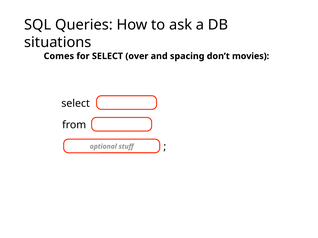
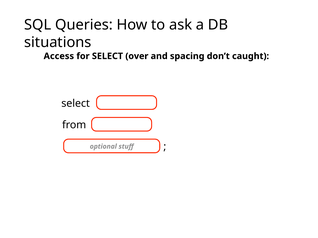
Comes: Comes -> Access (59, 56)
movies: movies -> caught (251, 56)
